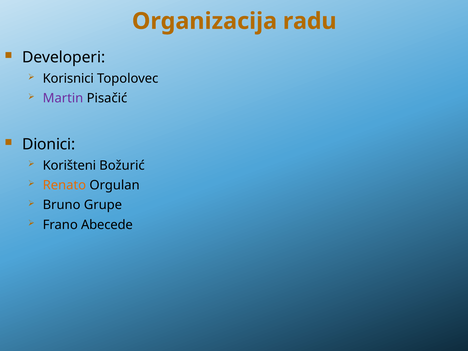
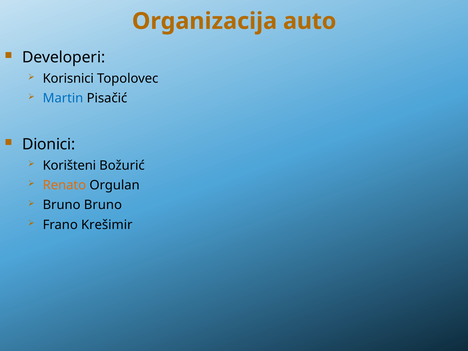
radu: radu -> auto (310, 21)
Martin colour: purple -> blue (63, 98)
Bruno Grupe: Grupe -> Bruno (103, 205)
Abecede: Abecede -> Krešimir (107, 225)
